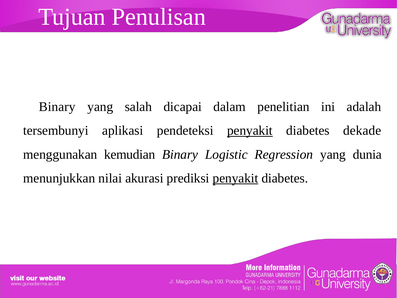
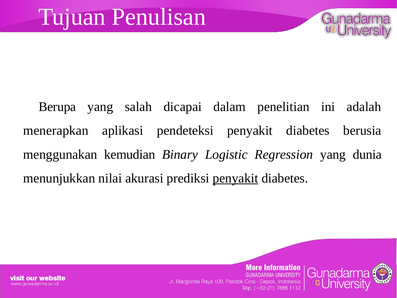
Binary: Binary -> Berupa (57, 107)
tersembunyi: tersembunyi -> menerapkan (56, 130)
penyakit underline: present -> none (250, 130)
dekade: dekade -> berusia (362, 130)
